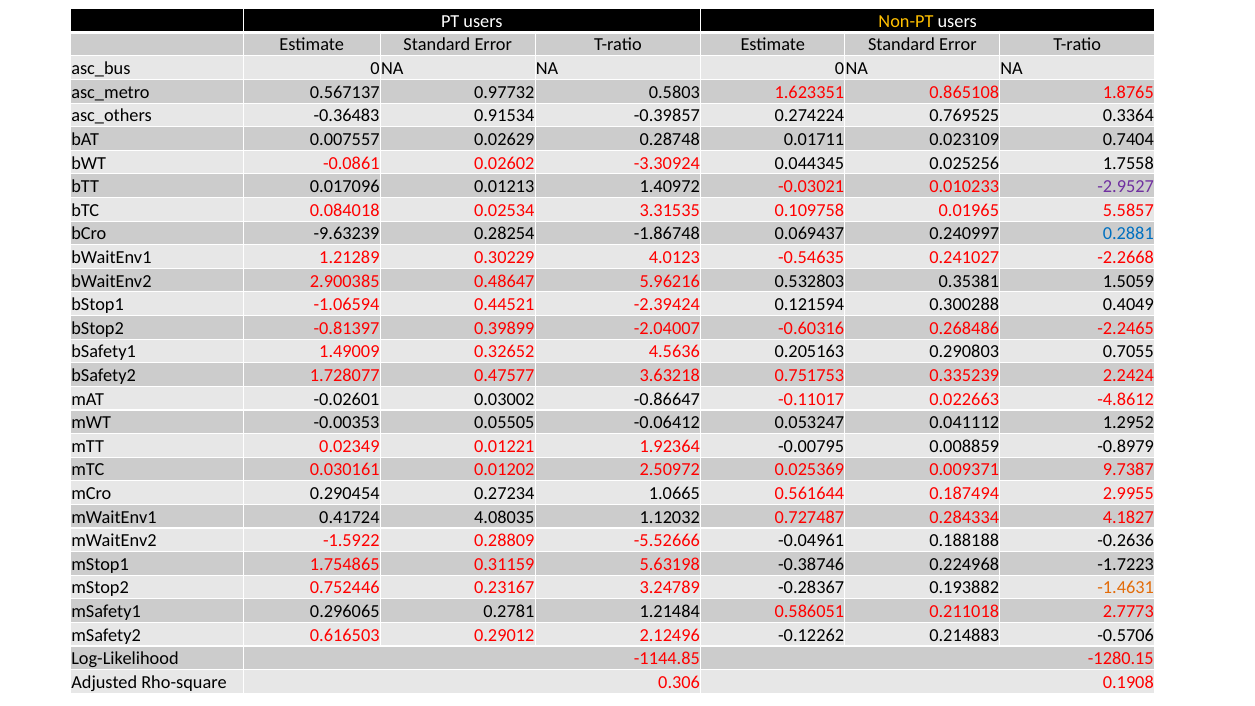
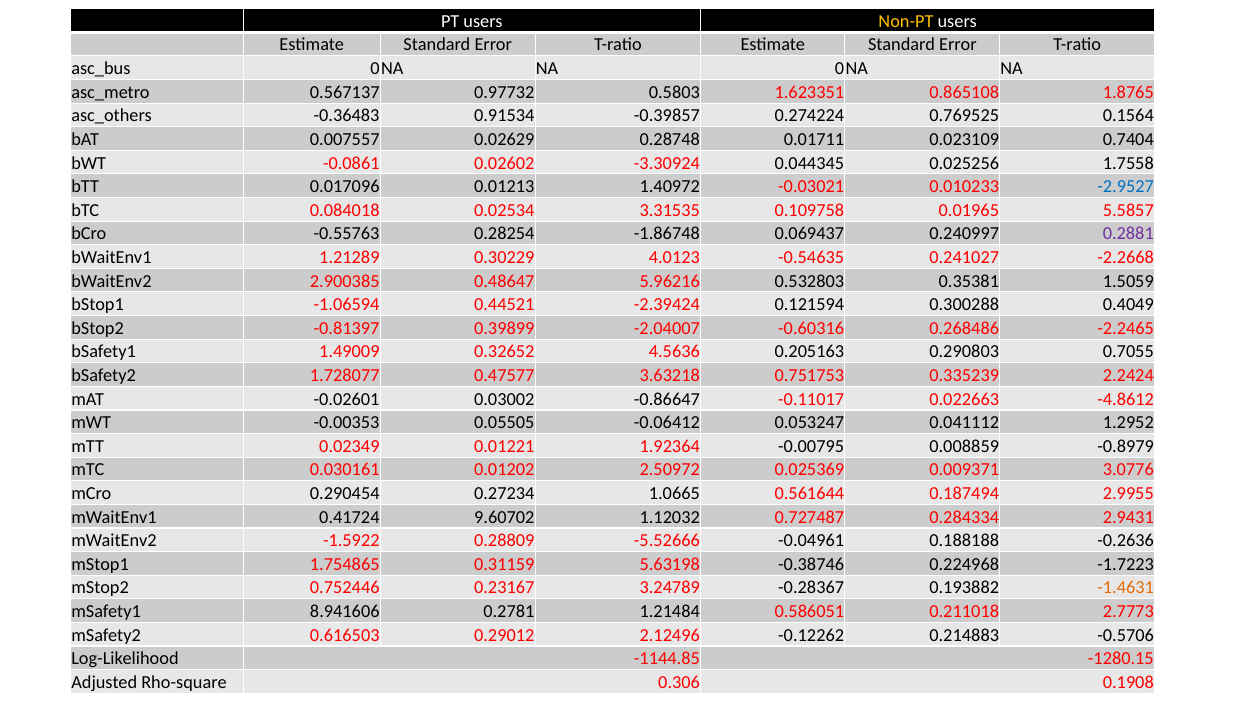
0.3364: 0.3364 -> 0.1564 (1128, 116)
-2.9527 colour: purple -> blue (1126, 187)
-9.63239: -9.63239 -> -0.55763 (347, 234)
0.2881 colour: blue -> purple (1128, 234)
9.7387: 9.7387 -> 3.0776 (1128, 470)
4.08035: 4.08035 -> 9.60702 (504, 517)
4.1827: 4.1827 -> 2.9431 (1128, 517)
0.296065: 0.296065 -> 8.941606 (345, 611)
